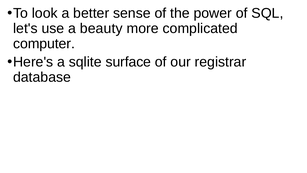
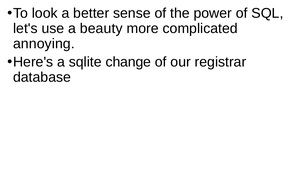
computer: computer -> annoying (44, 44)
surface: surface -> change (128, 62)
